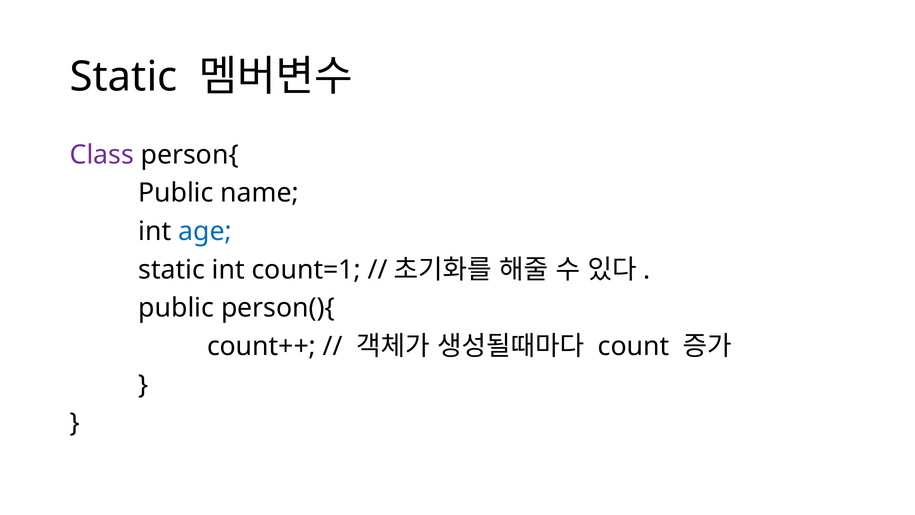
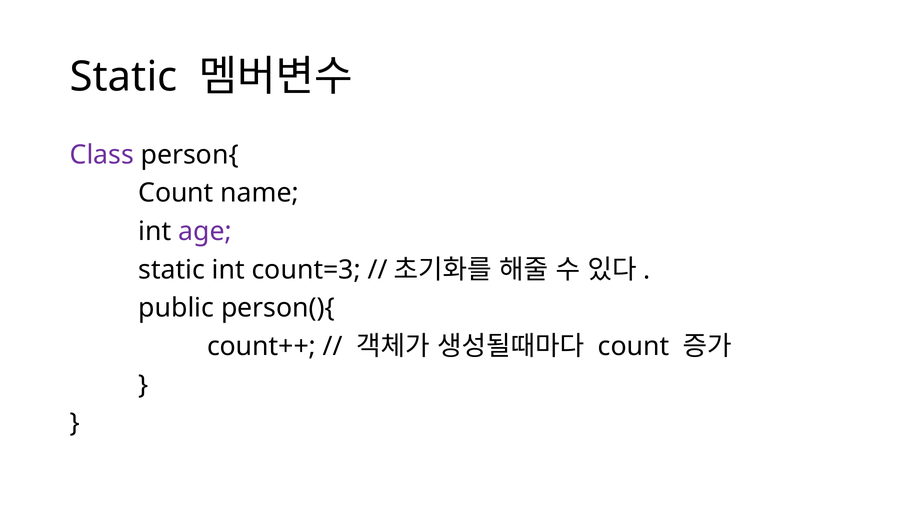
Public: Public -> Count (176, 193)
age colour: blue -> purple (205, 231)
count=1: count=1 -> count=3 (306, 270)
